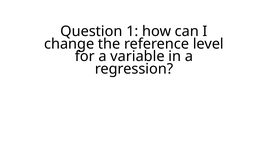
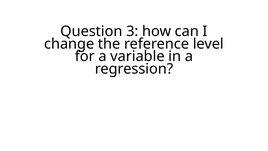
1: 1 -> 3 (132, 31)
